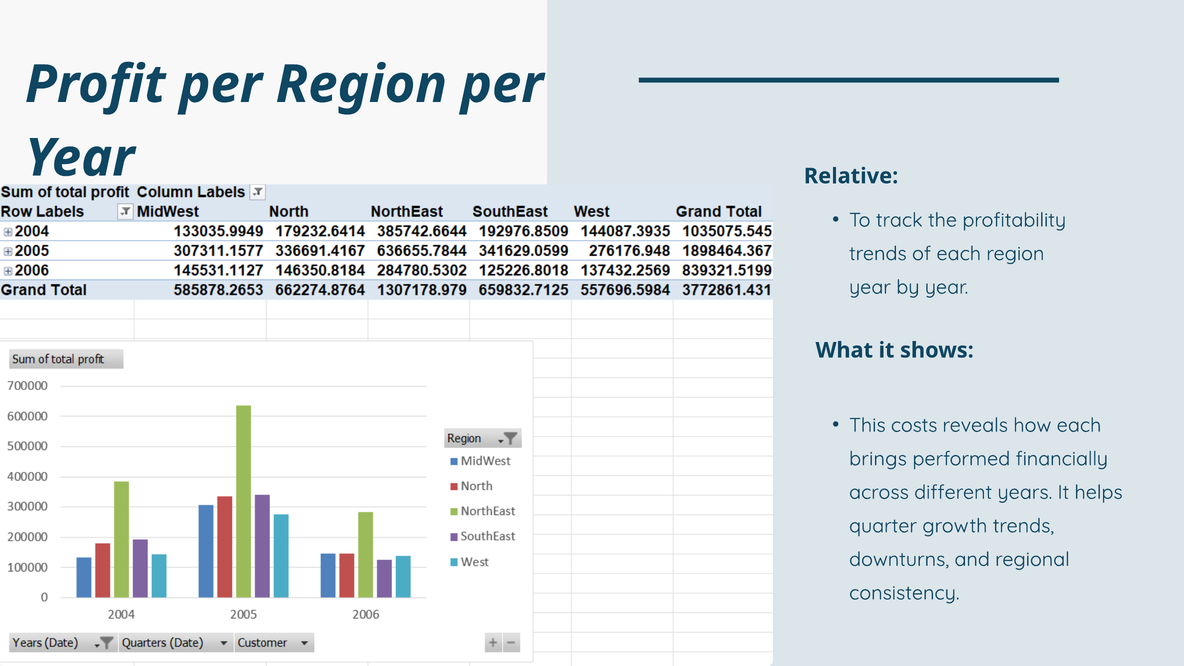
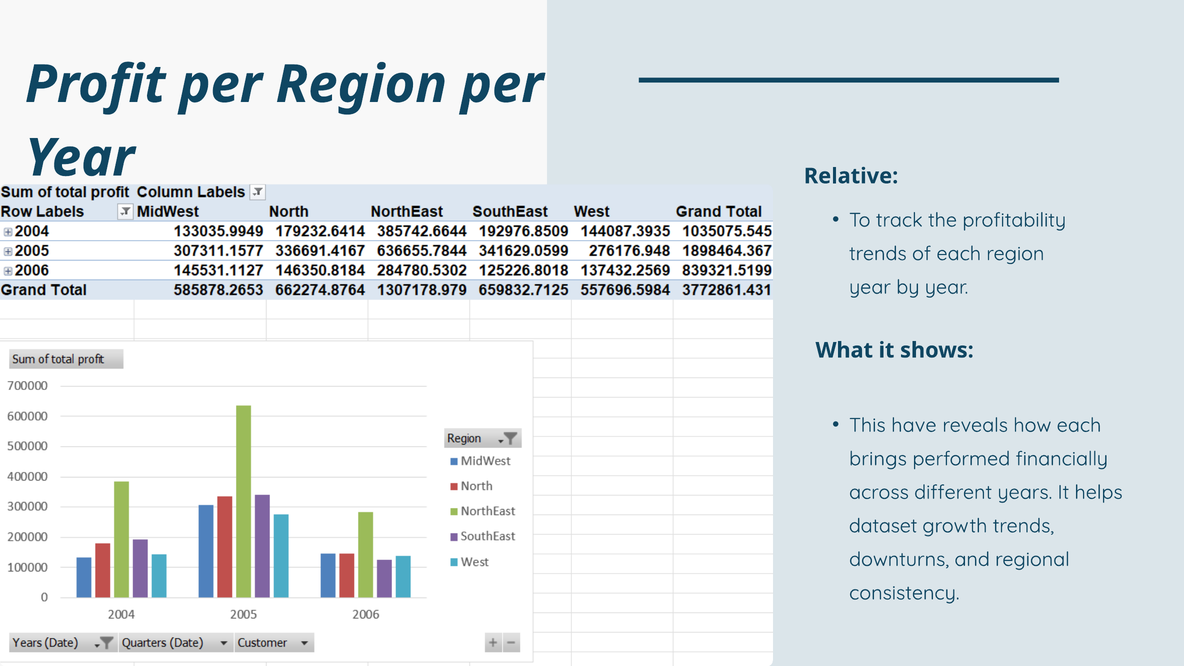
costs: costs -> have (914, 425)
quarter: quarter -> dataset (883, 526)
